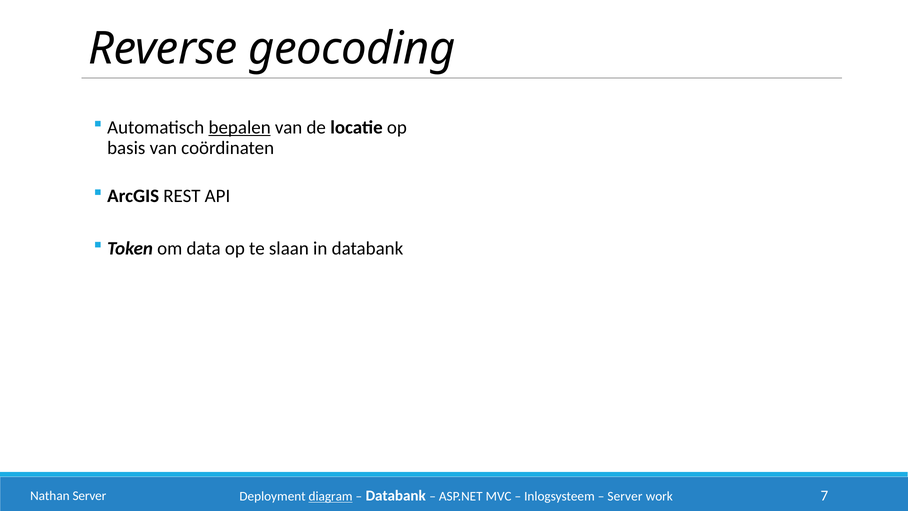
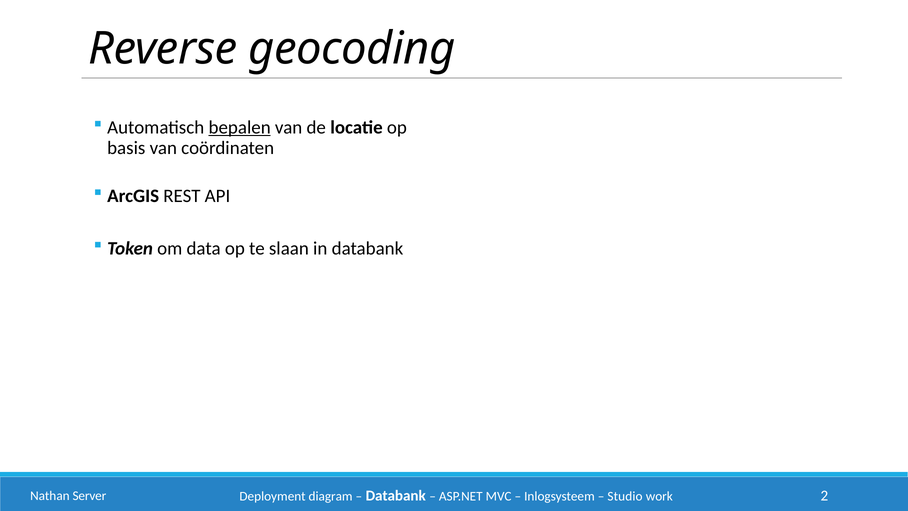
diagram underline: present -> none (331, 496)
Server: Server -> Studio (625, 496)
7: 7 -> 2 (824, 496)
